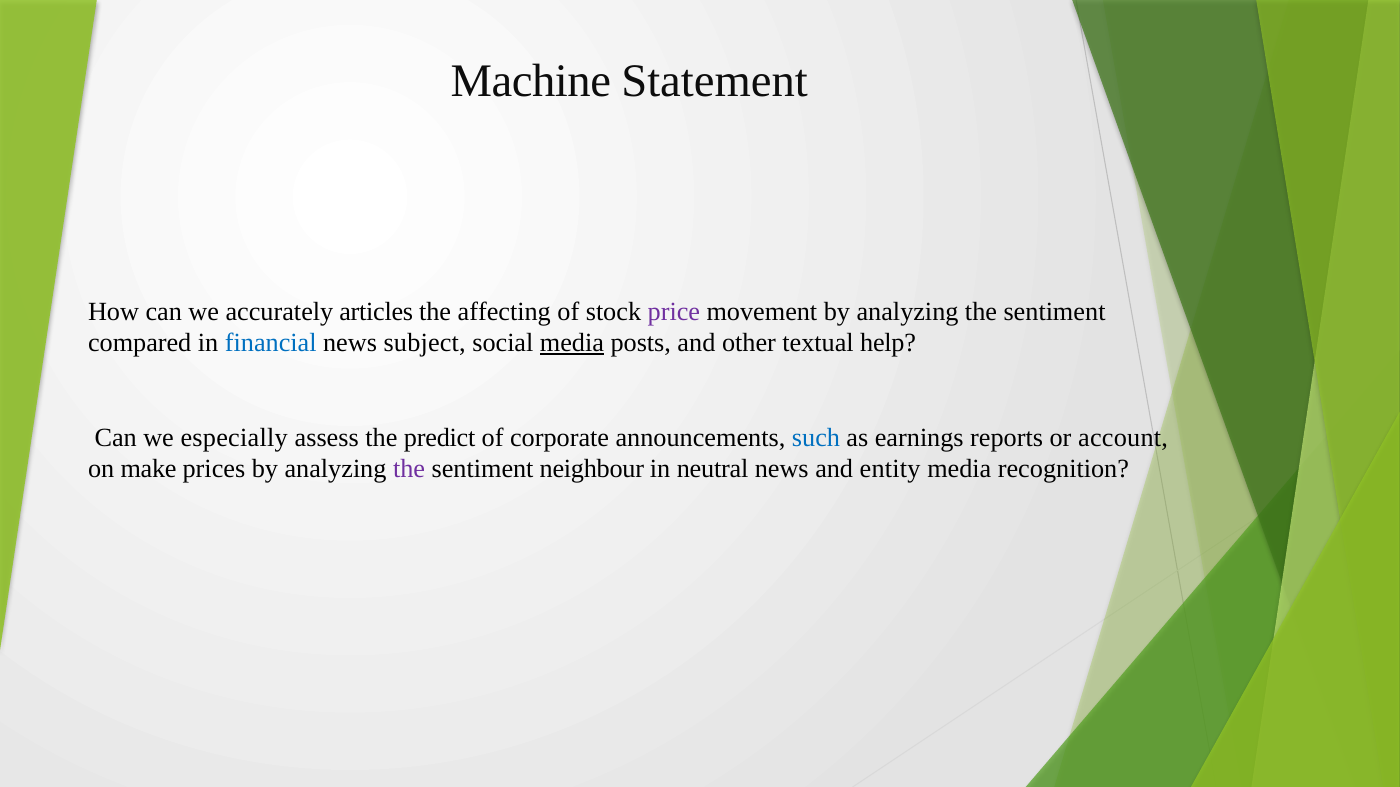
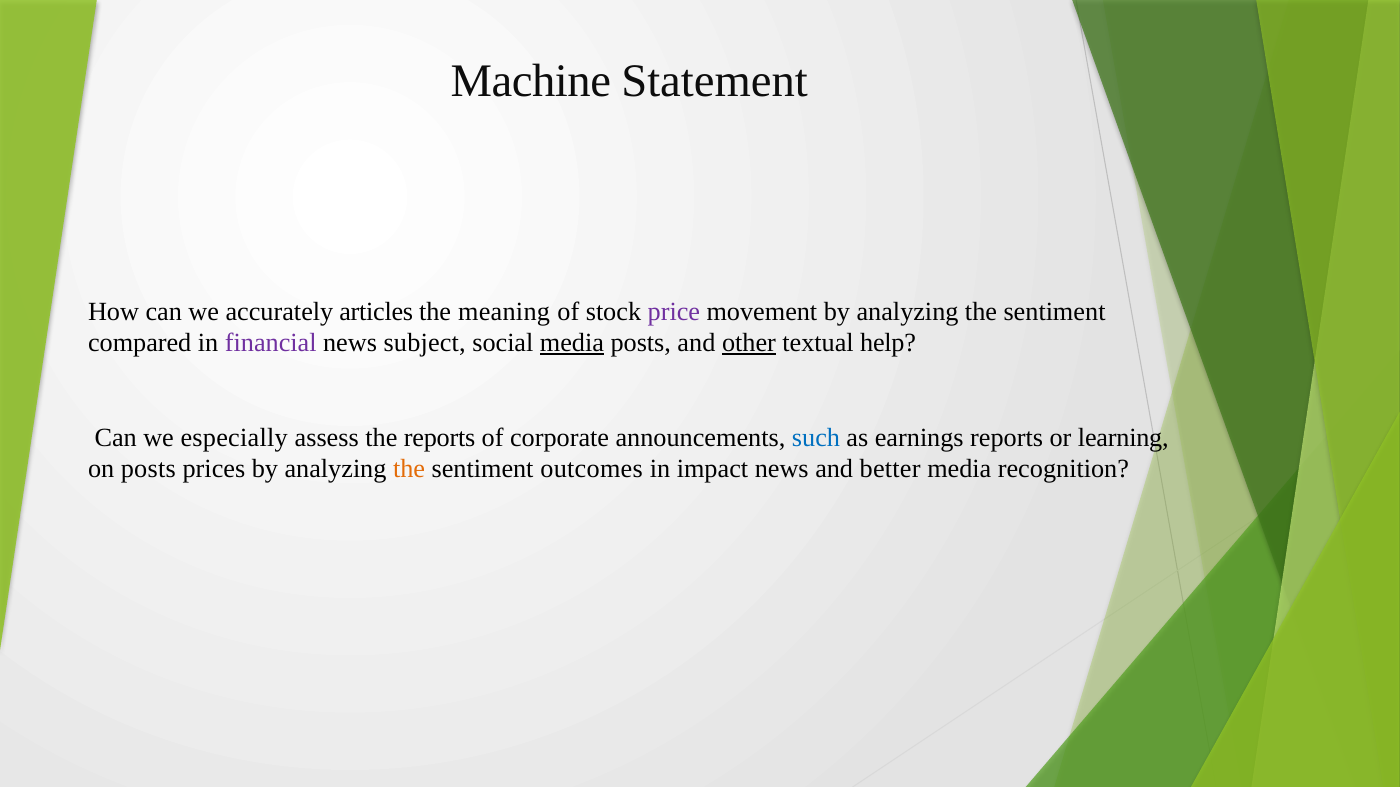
affecting: affecting -> meaning (504, 312)
financial colour: blue -> purple (271, 343)
other underline: none -> present (749, 343)
the predict: predict -> reports (440, 438)
account: account -> learning (1123, 438)
on make: make -> posts (148, 469)
the colour: purple -> orange (409, 469)
neighbour: neighbour -> outcomes (592, 469)
neutral: neutral -> impact (712, 469)
entity: entity -> better (890, 469)
